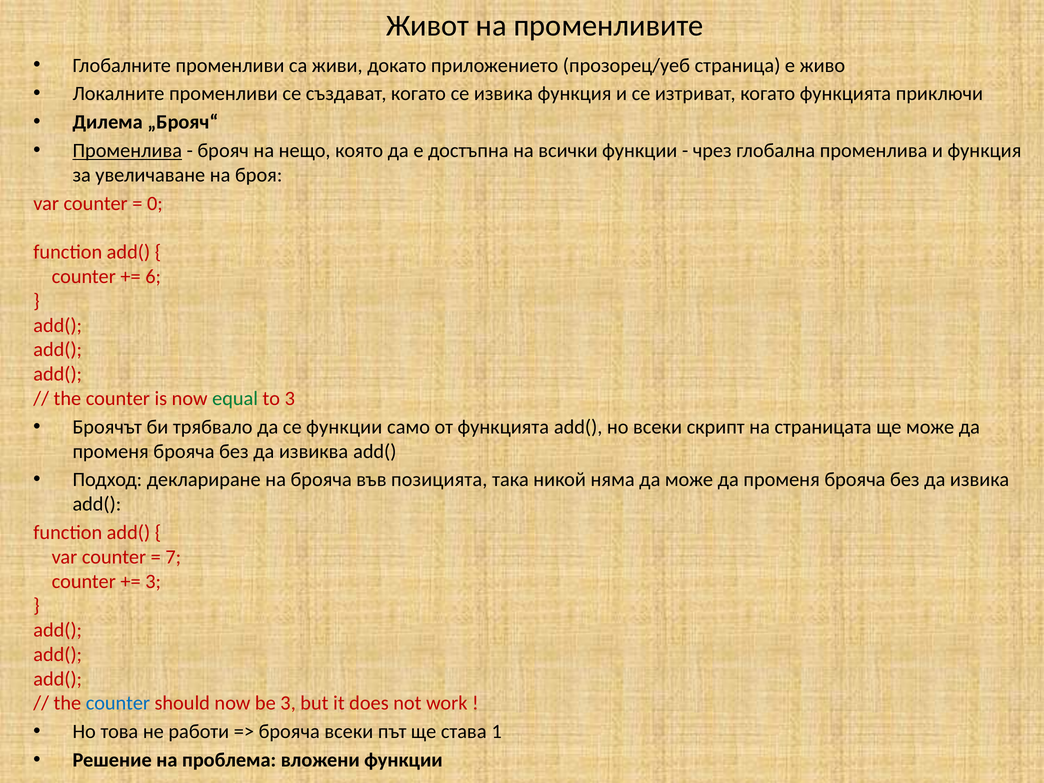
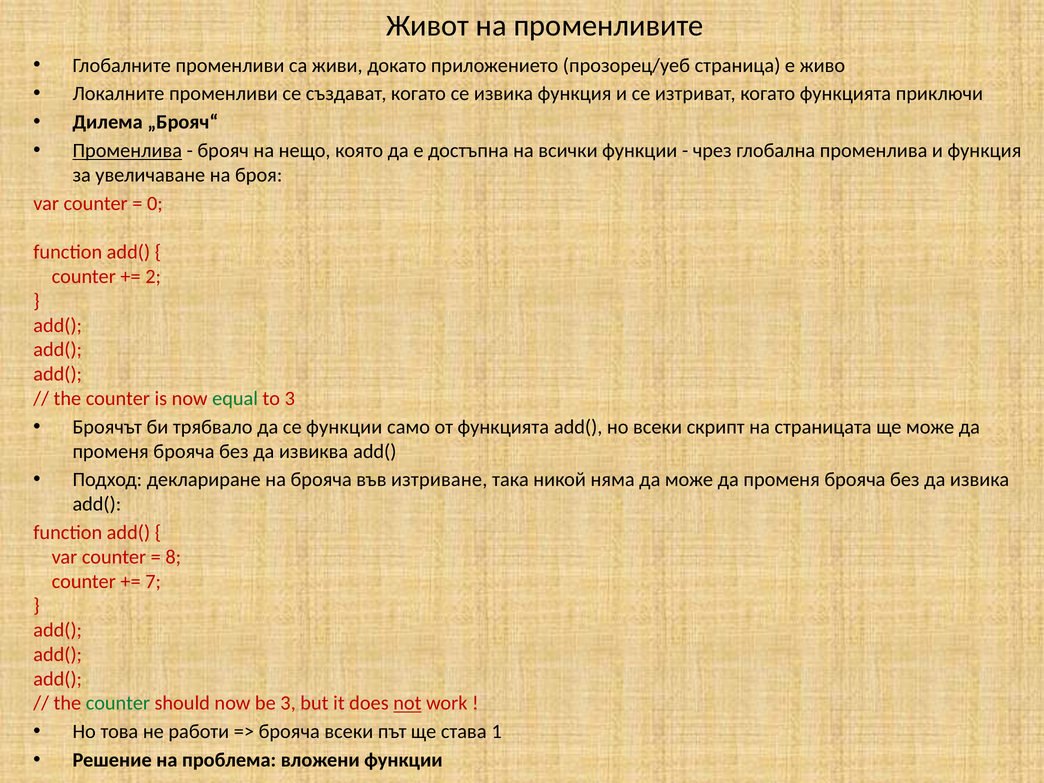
6: 6 -> 2 (153, 277)
позицията: позицията -> изтриване (439, 480)
7: 7 -> 8 (173, 557)
3: 3 -> 7 (153, 581)
counter colour: blue -> green (118, 703)
not underline: none -> present (407, 703)
